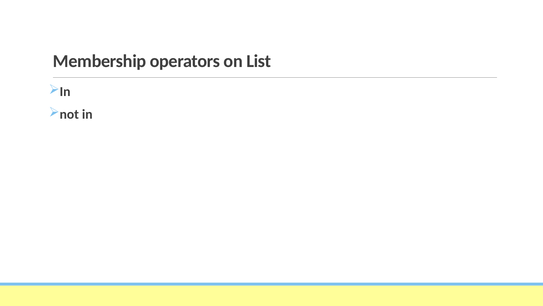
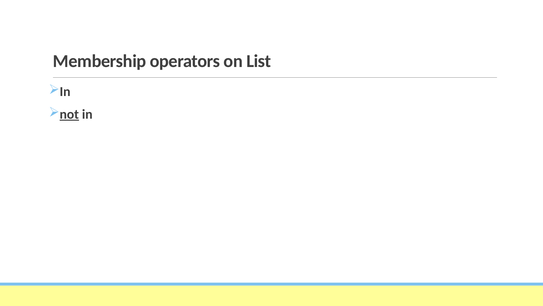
not underline: none -> present (69, 114)
